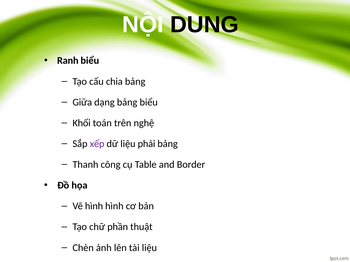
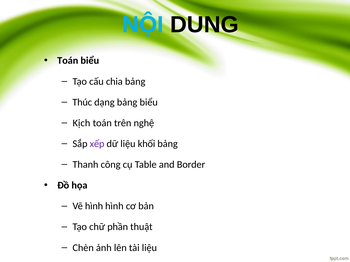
NỘI colour: white -> light blue (143, 25)
Ranh: Ranh -> Toán (68, 61)
Giữa: Giữa -> Thúc (82, 102)
Khối: Khối -> Kịch (81, 123)
phải: phải -> khối (147, 144)
